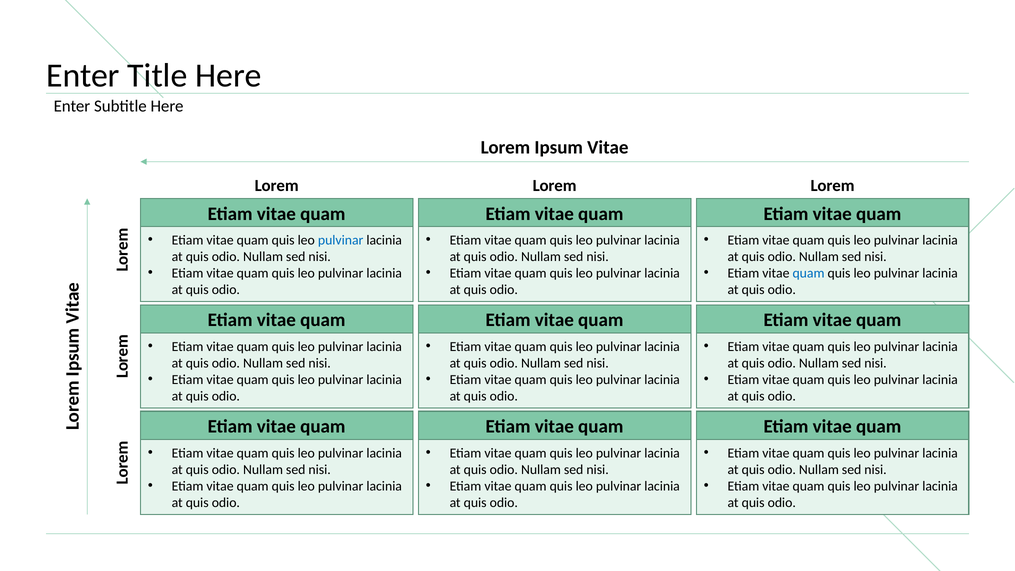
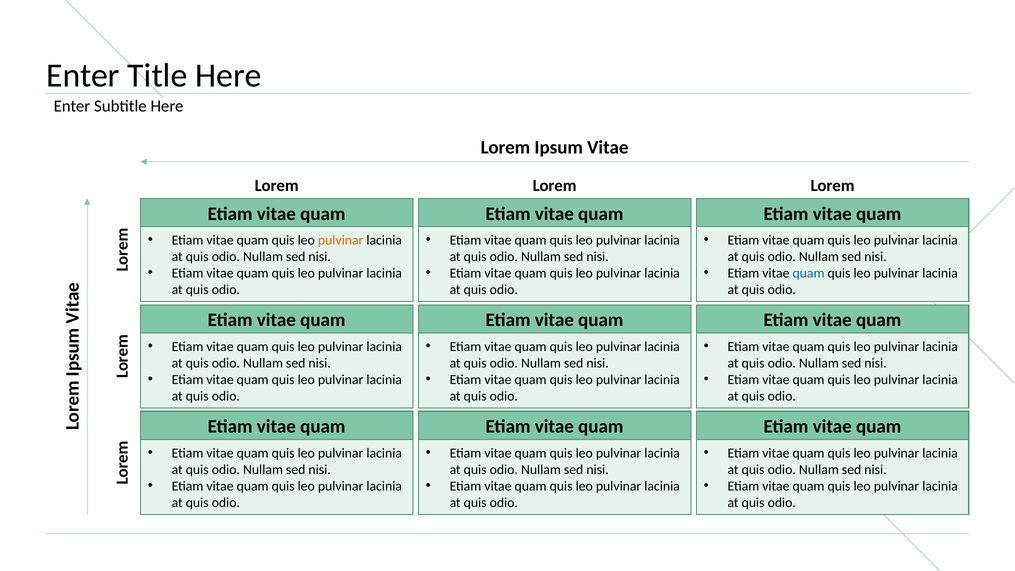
pulvinar colour: blue -> orange (341, 240)
